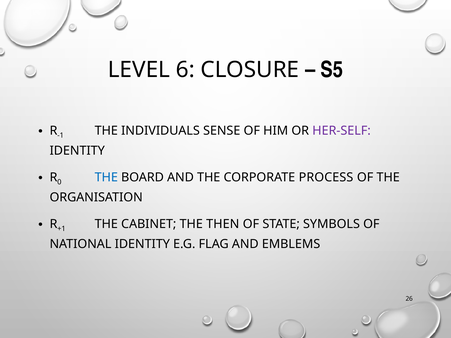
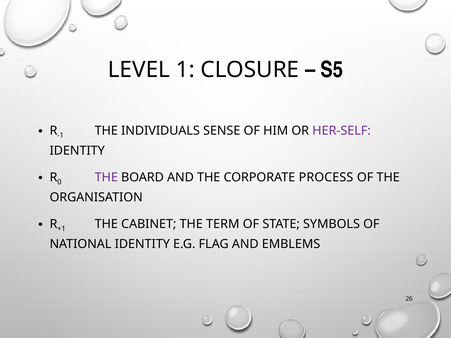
6: 6 -> 1 (185, 70)
THE colour: blue -> purple (106, 178)
THEN: THEN -> TERM (223, 224)
